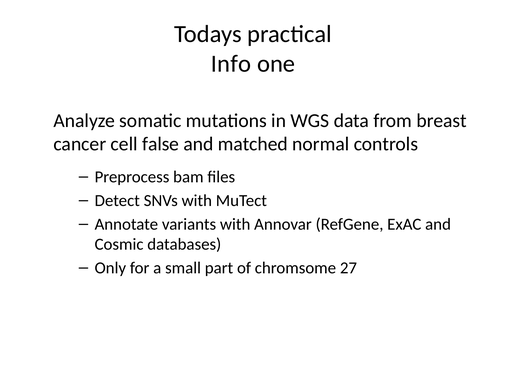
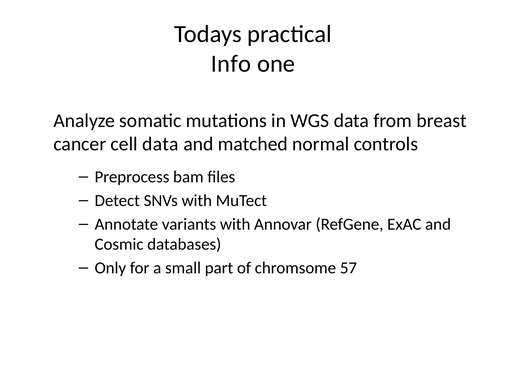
cell false: false -> data (160, 144)
27: 27 -> 57 (348, 268)
